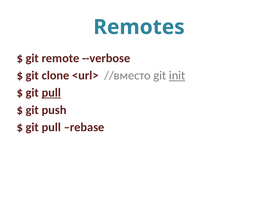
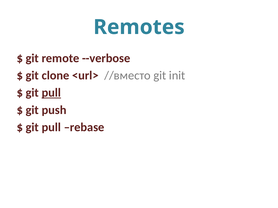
init underline: present -> none (177, 76)
